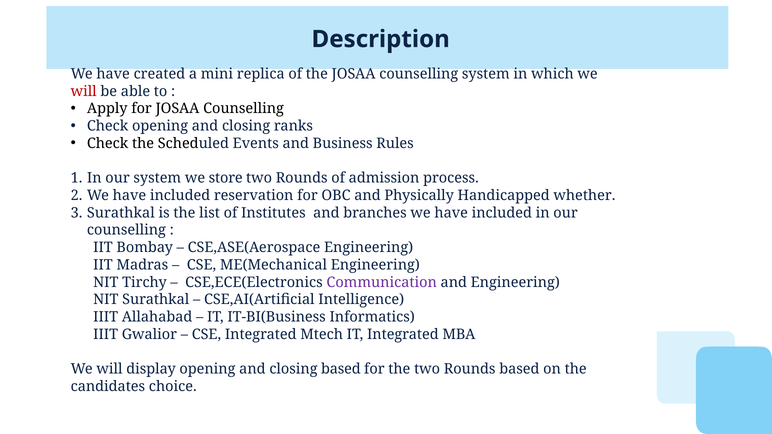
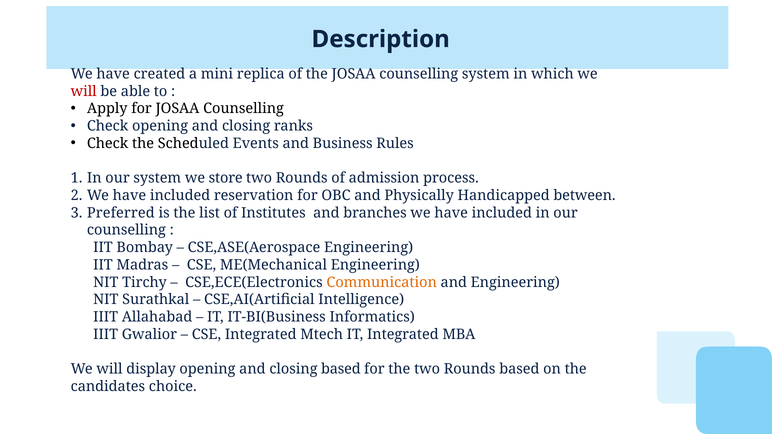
whether: whether -> between (584, 196)
Surathkal: Surathkal -> Preferred (121, 213)
Communication colour: purple -> orange (382, 282)
